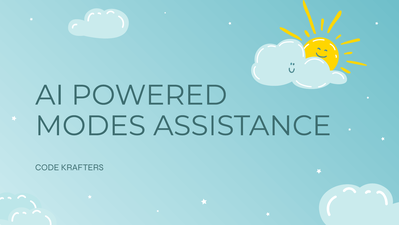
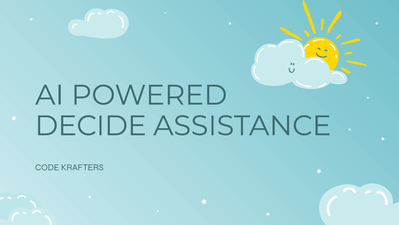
MODES: MODES -> DECIDE (91, 126)
